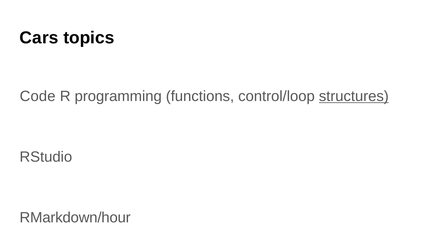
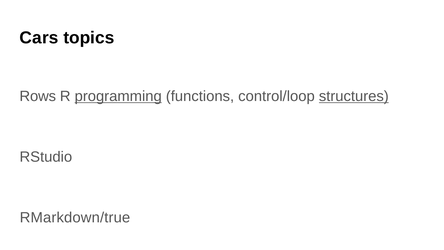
Code: Code -> Rows (38, 96)
programming underline: none -> present (118, 96)
RMarkdown/hour: RMarkdown/hour -> RMarkdown/true (75, 217)
